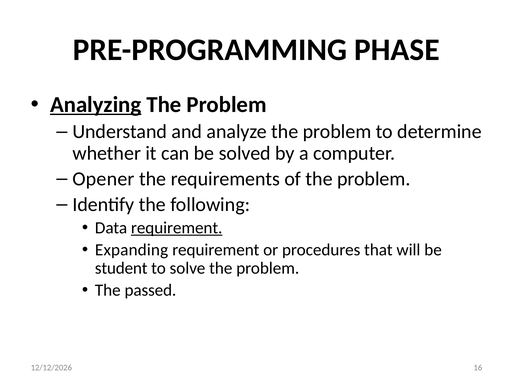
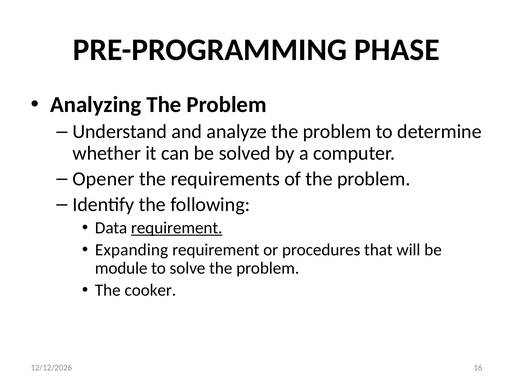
Analyzing underline: present -> none (96, 105)
student: student -> module (121, 268)
passed: passed -> cooker (150, 290)
